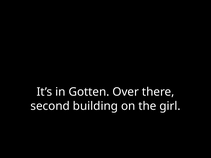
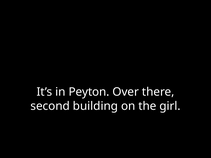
Gotten: Gotten -> Peyton (89, 92)
